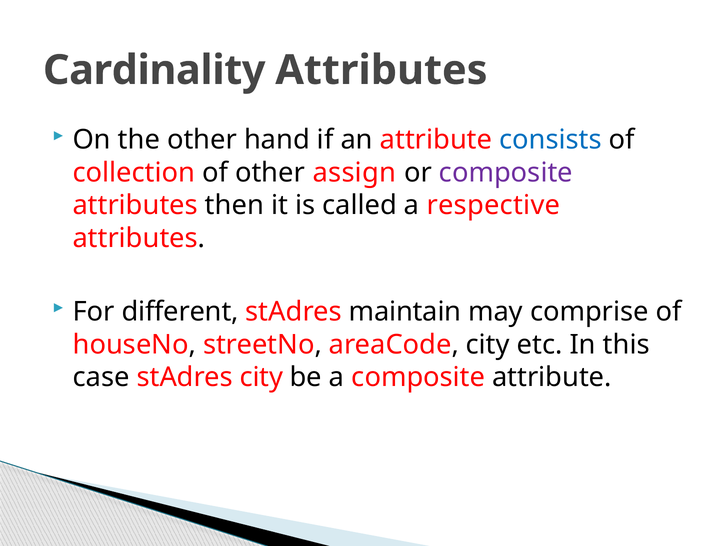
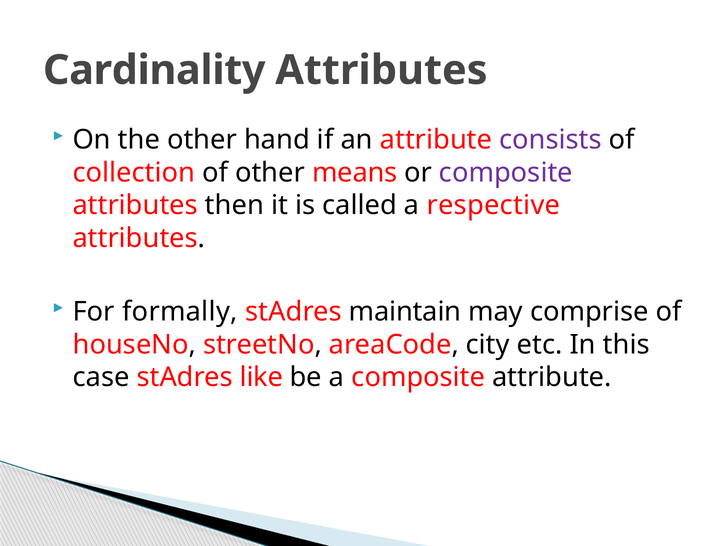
consists colour: blue -> purple (550, 140)
assign: assign -> means (355, 173)
different: different -> formally (180, 312)
stAdres city: city -> like (261, 377)
